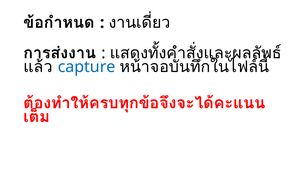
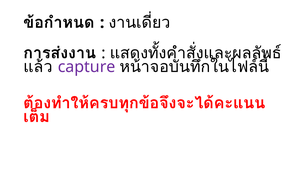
capture colour: blue -> purple (87, 67)
